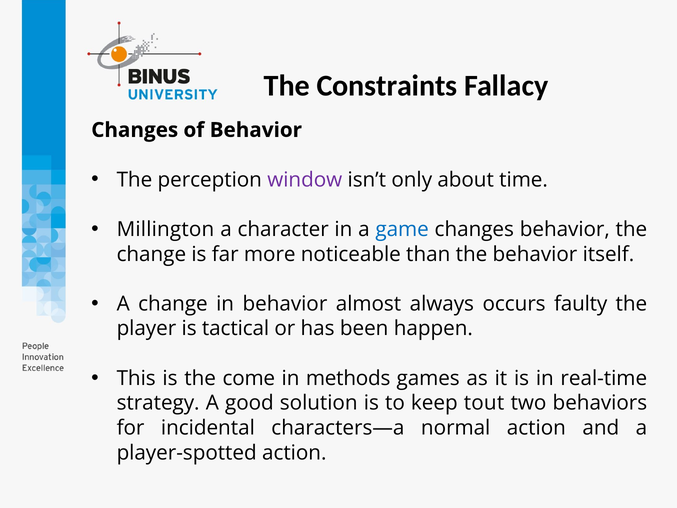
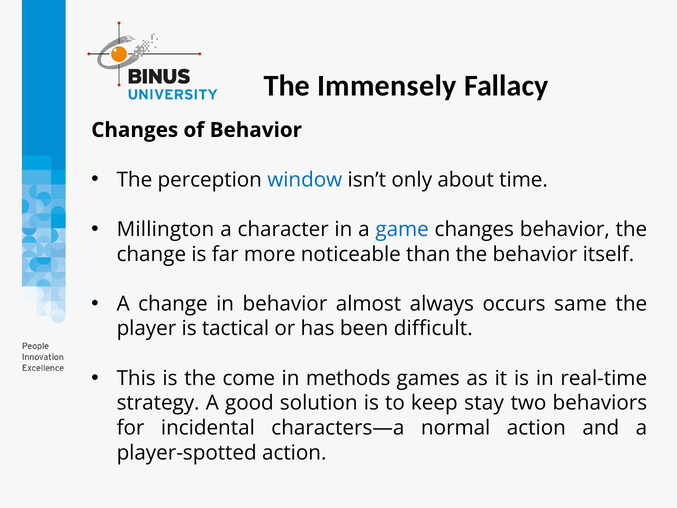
Constraints: Constraints -> Immensely (387, 86)
window colour: purple -> blue (305, 180)
faulty: faulty -> same (580, 304)
happen: happen -> difficult (433, 329)
tout: tout -> stay (484, 403)
